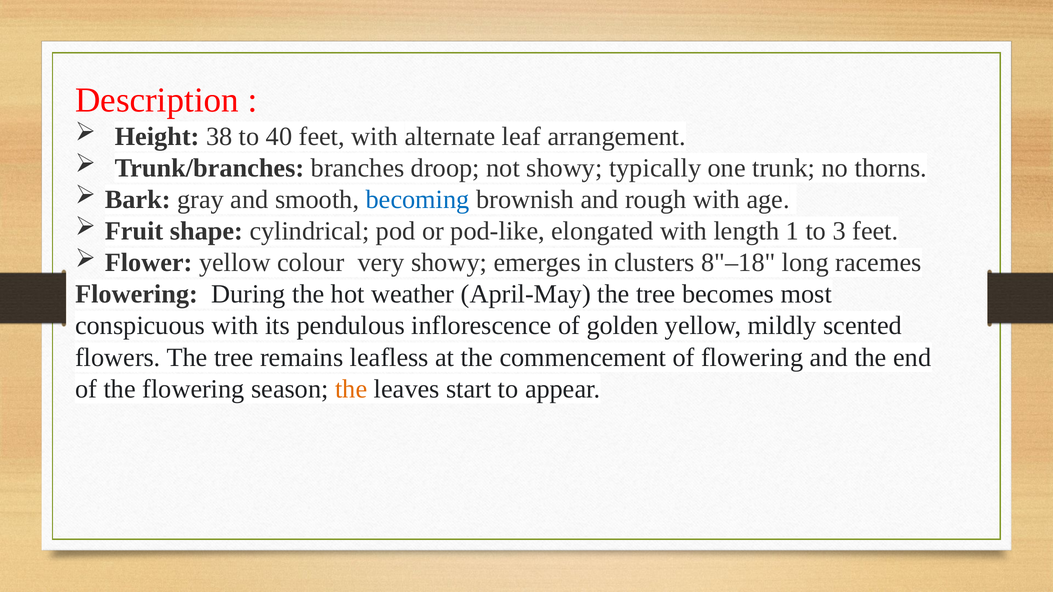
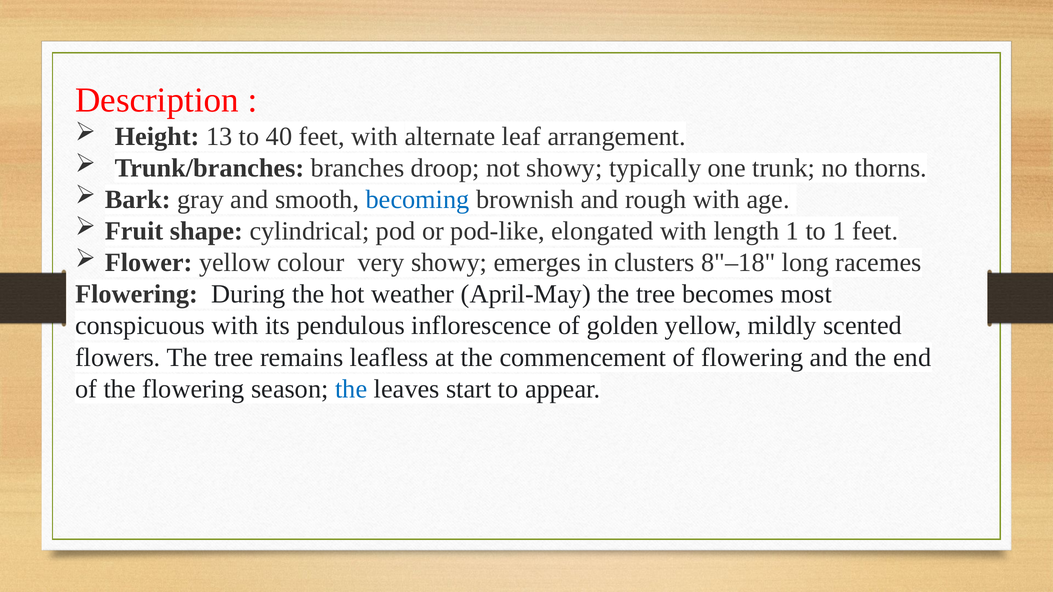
38: 38 -> 13 (219, 136)
to 3: 3 -> 1 (839, 231)
the colour: orange -> blue (351, 389)
